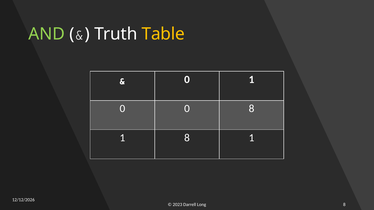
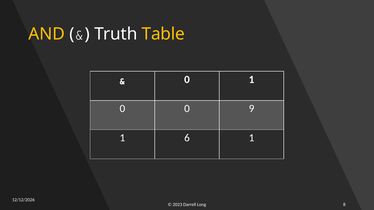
AND colour: light green -> yellow (47, 34)
0 8: 8 -> 9 (252, 109)
1 8: 8 -> 6 (187, 138)
